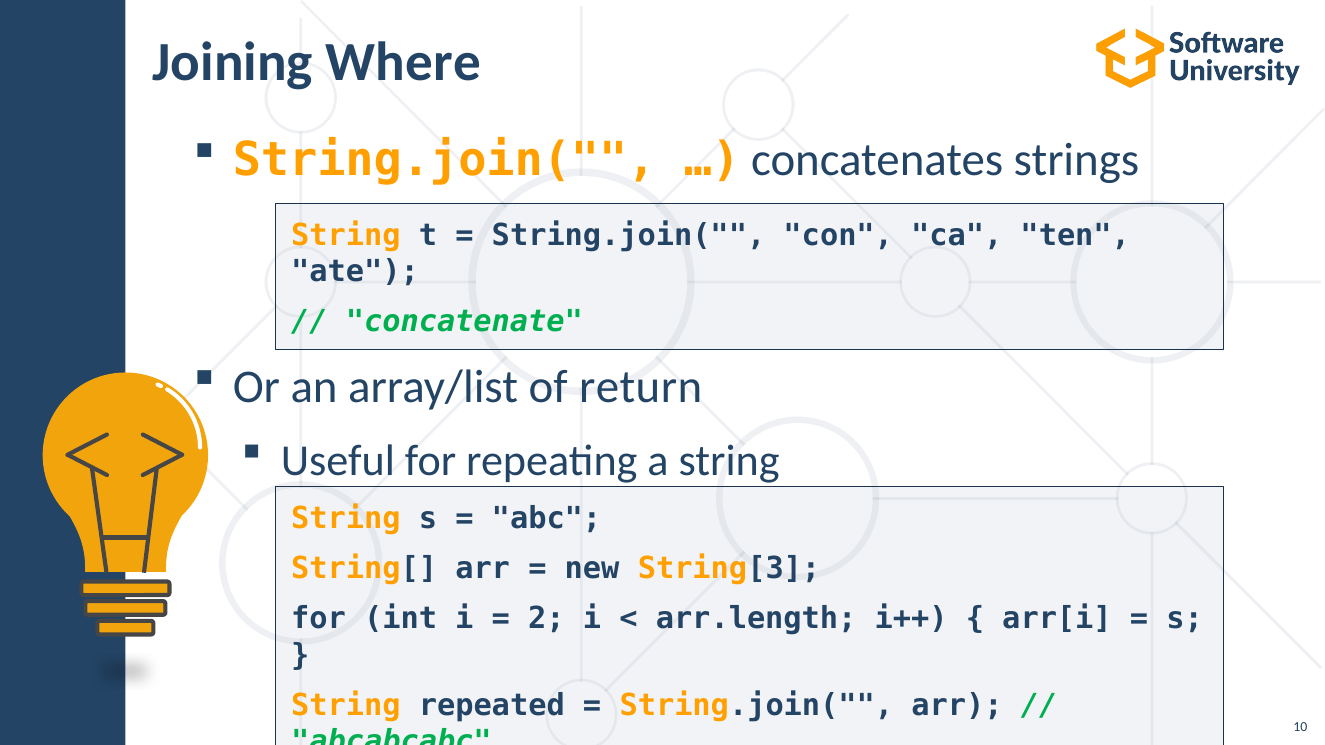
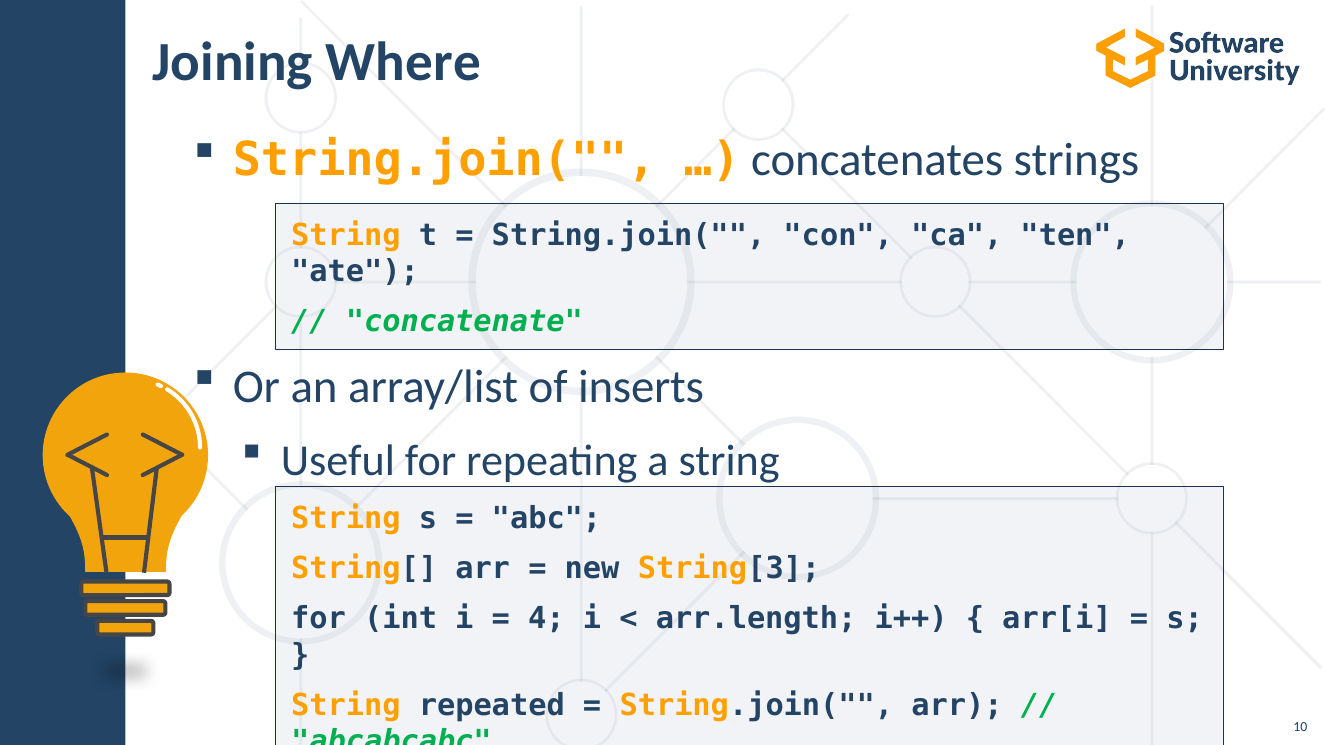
return: return -> inserts (641, 387)
2: 2 -> 4 (546, 619)
